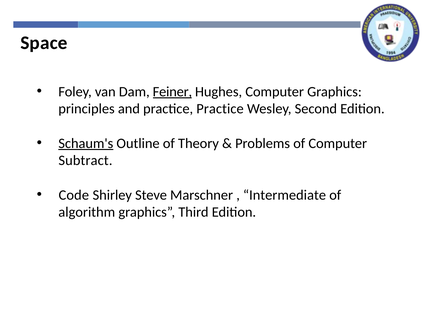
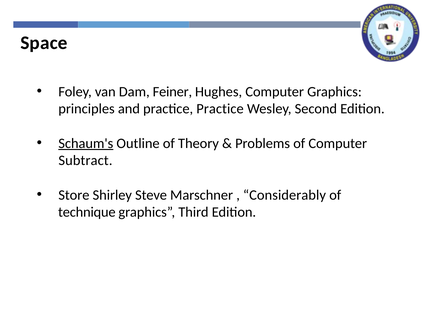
Feiner underline: present -> none (172, 92)
Code: Code -> Store (74, 195)
Intermediate: Intermediate -> Considerably (285, 195)
algorithm: algorithm -> technique (87, 212)
